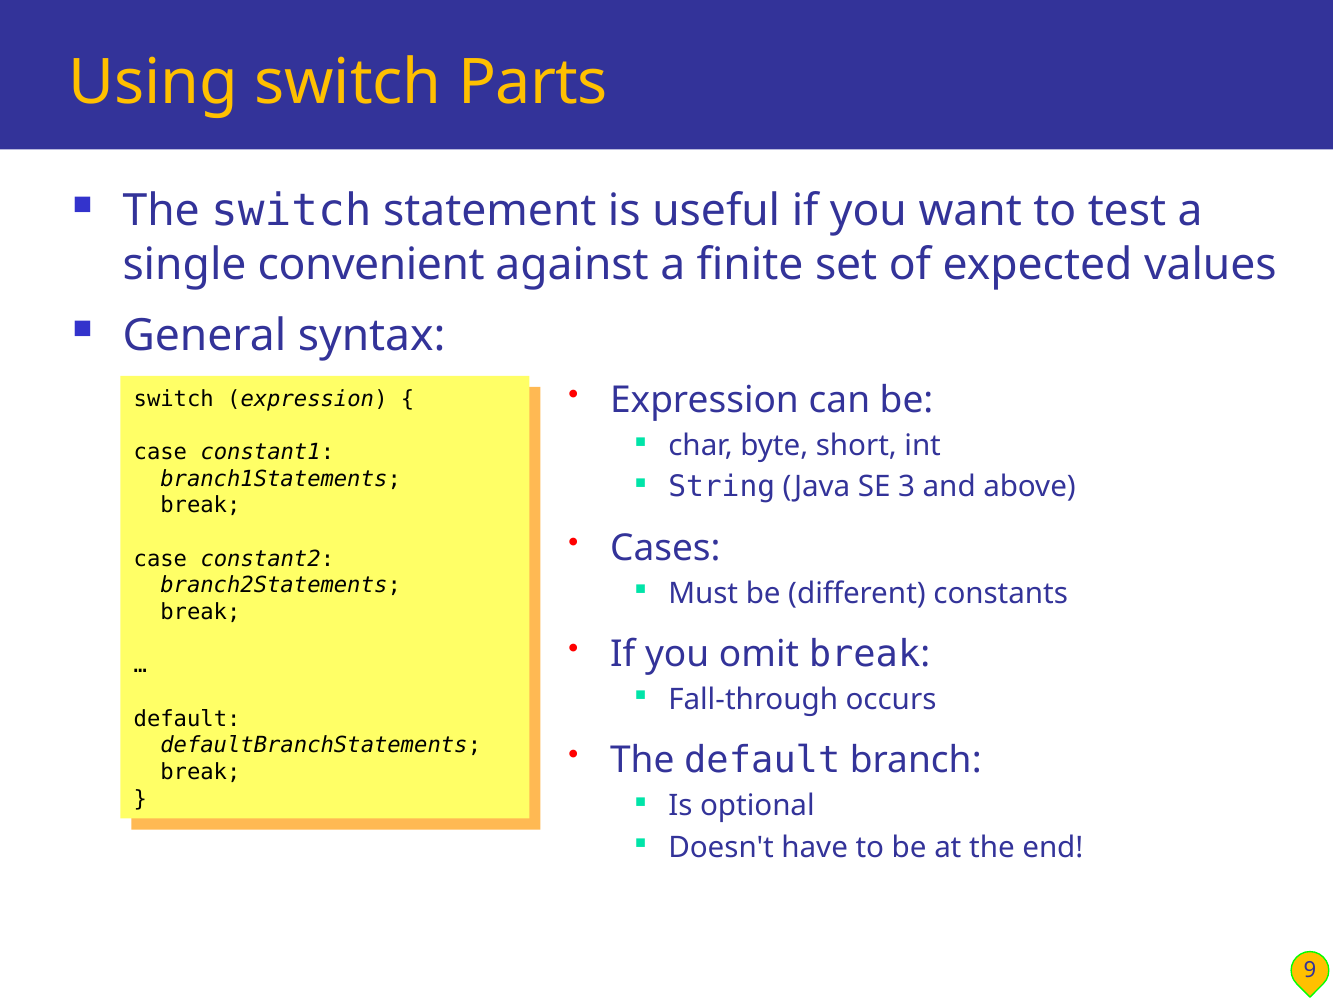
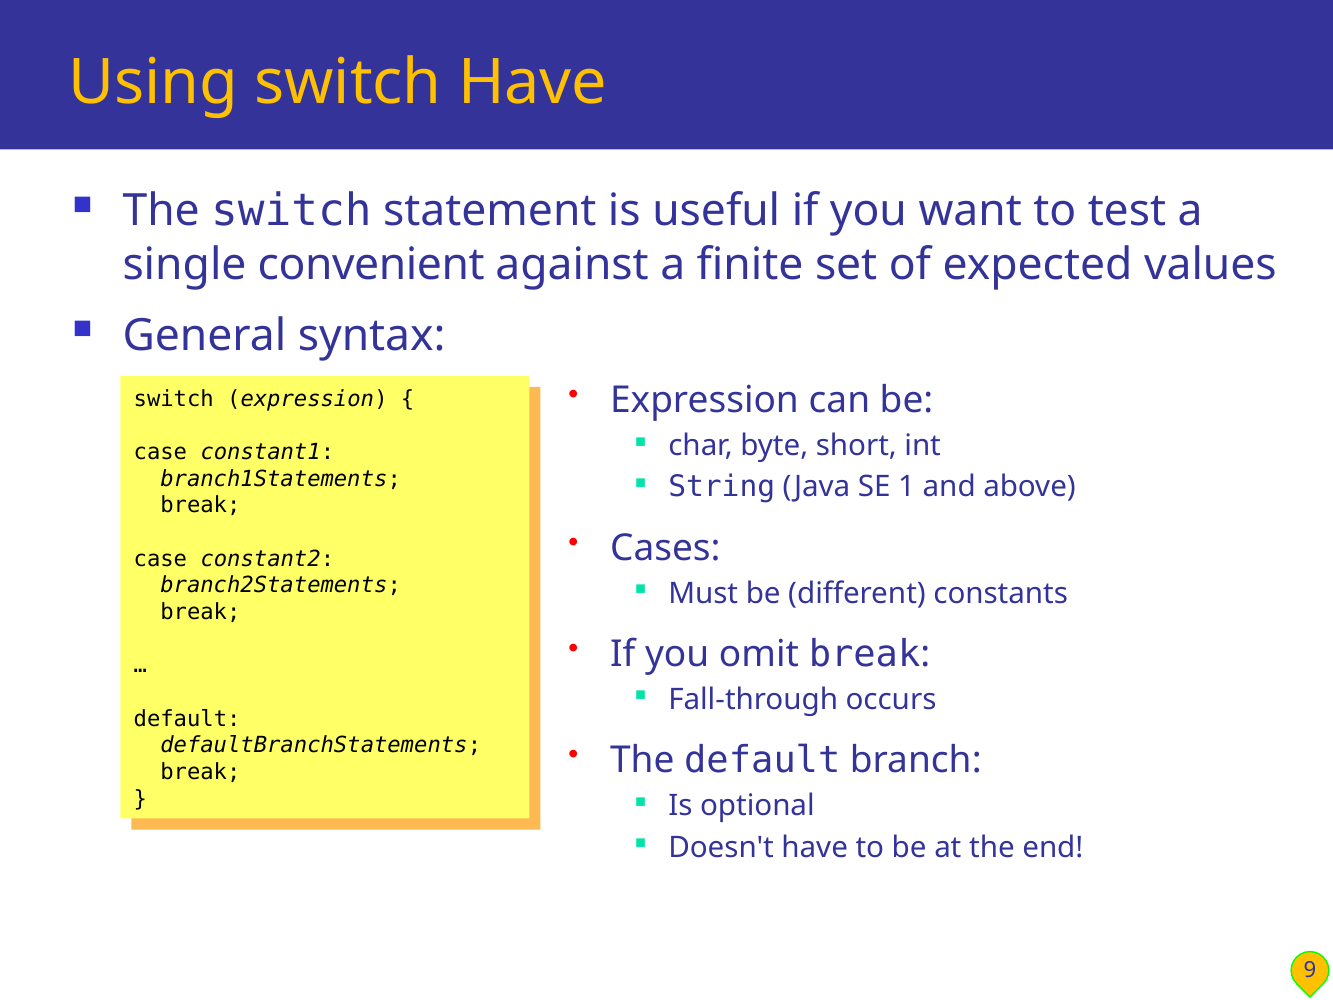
switch Parts: Parts -> Have (533, 83)
3: 3 -> 1 (907, 487)
